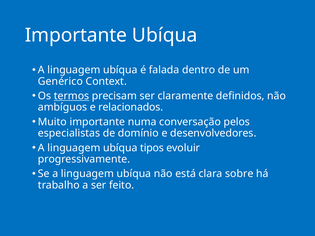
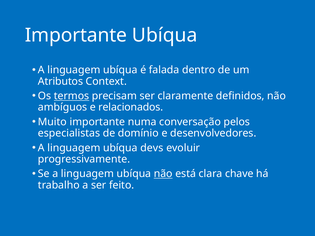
Genérico: Genérico -> Atributos (61, 81)
tipos: tipos -> devs (152, 148)
não underline: none -> present (163, 174)
sobre: sobre -> chave (239, 174)
